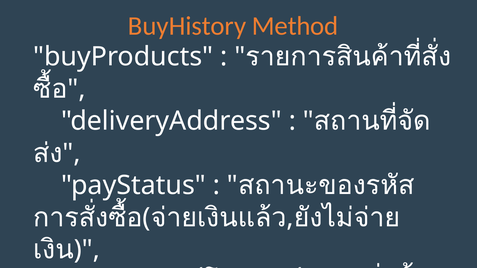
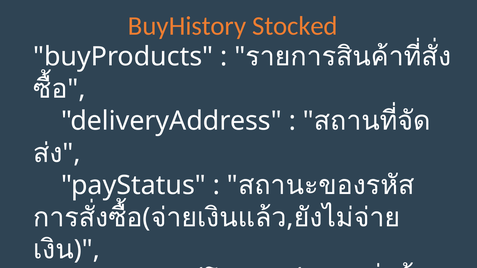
Method: Method -> Stocked (295, 26)
